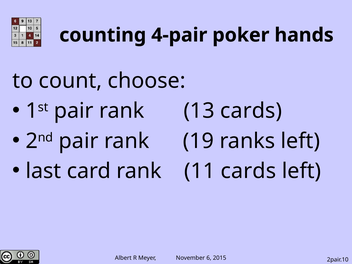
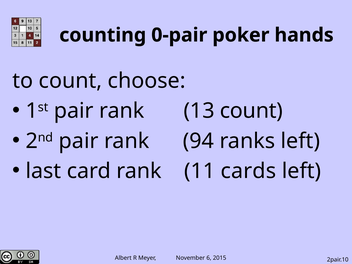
4-pair: 4-pair -> 0-pair (179, 35)
13 cards: cards -> count (251, 111)
19: 19 -> 94 (198, 141)
